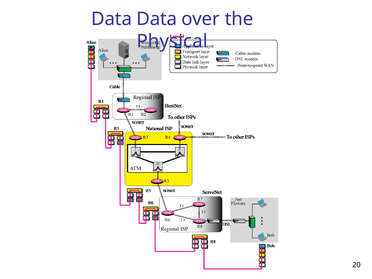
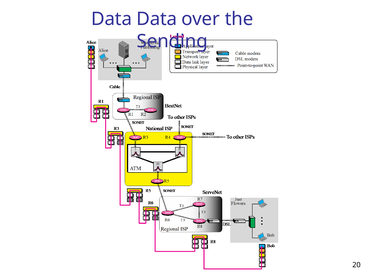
Physical: Physical -> Sending (172, 41)
